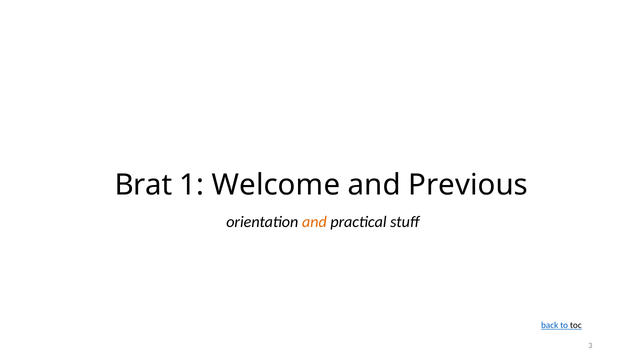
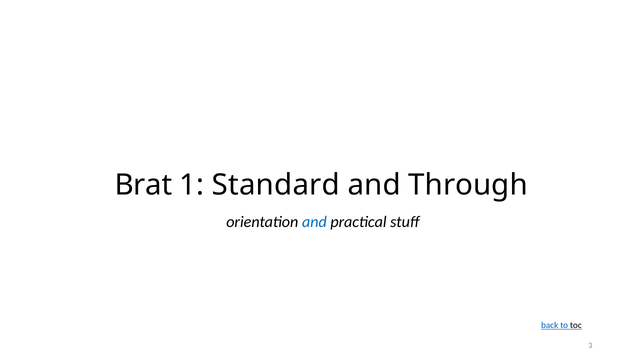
Welcome: Welcome -> Standard (276, 185)
Previous: Previous -> Through (468, 185)
and colour: orange -> blue (314, 222)
